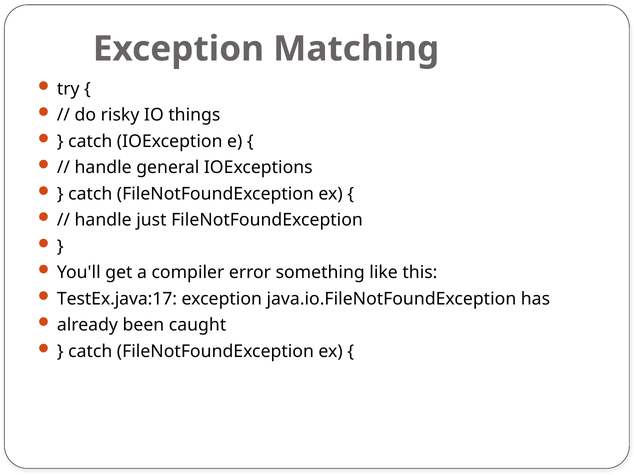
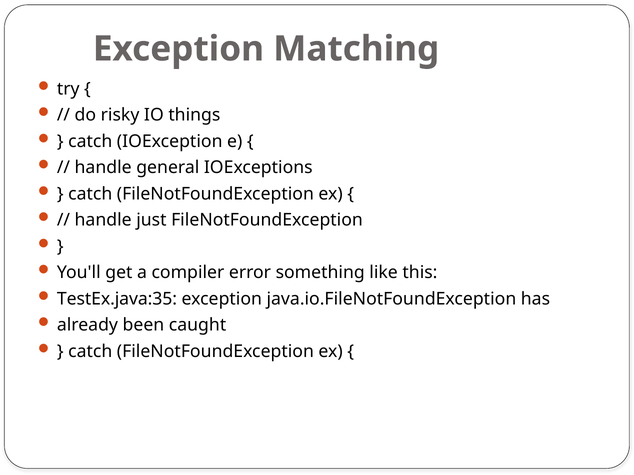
TestEx.java:17: TestEx.java:17 -> TestEx.java:35 (117, 299)
